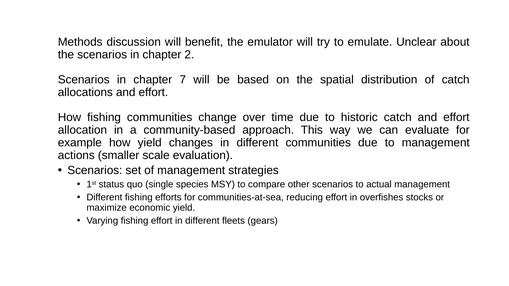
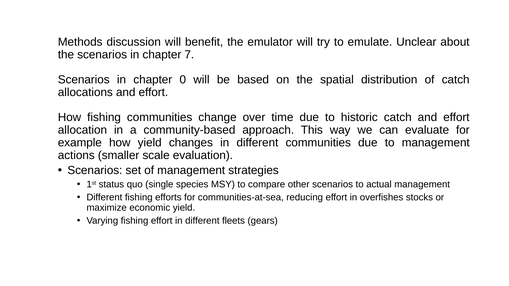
2: 2 -> 7 (189, 55)
7: 7 -> 0 (183, 80)
